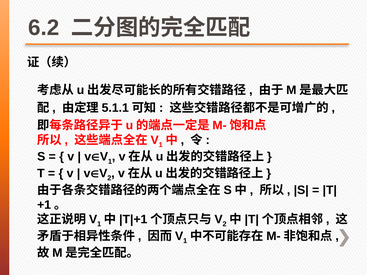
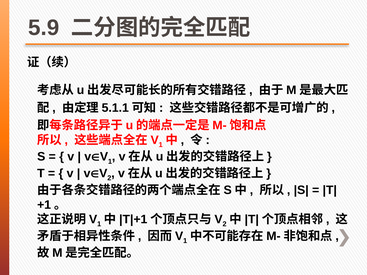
6.2: 6.2 -> 5.9 (44, 28)
